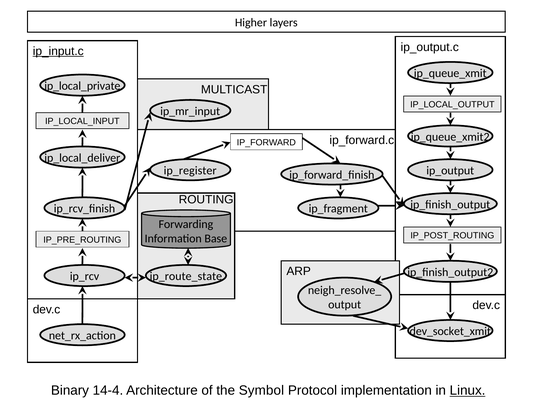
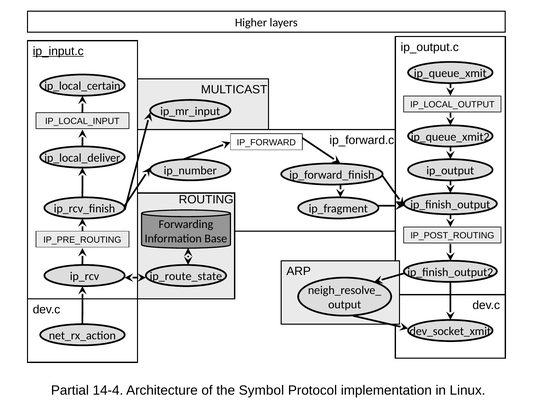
ip_local_private: ip_local_private -> ip_local_certain (82, 86)
ip_register: ip_register -> ip_number (190, 170)
Binary: Binary -> Partial (70, 390)
Linux underline: present -> none (468, 390)
